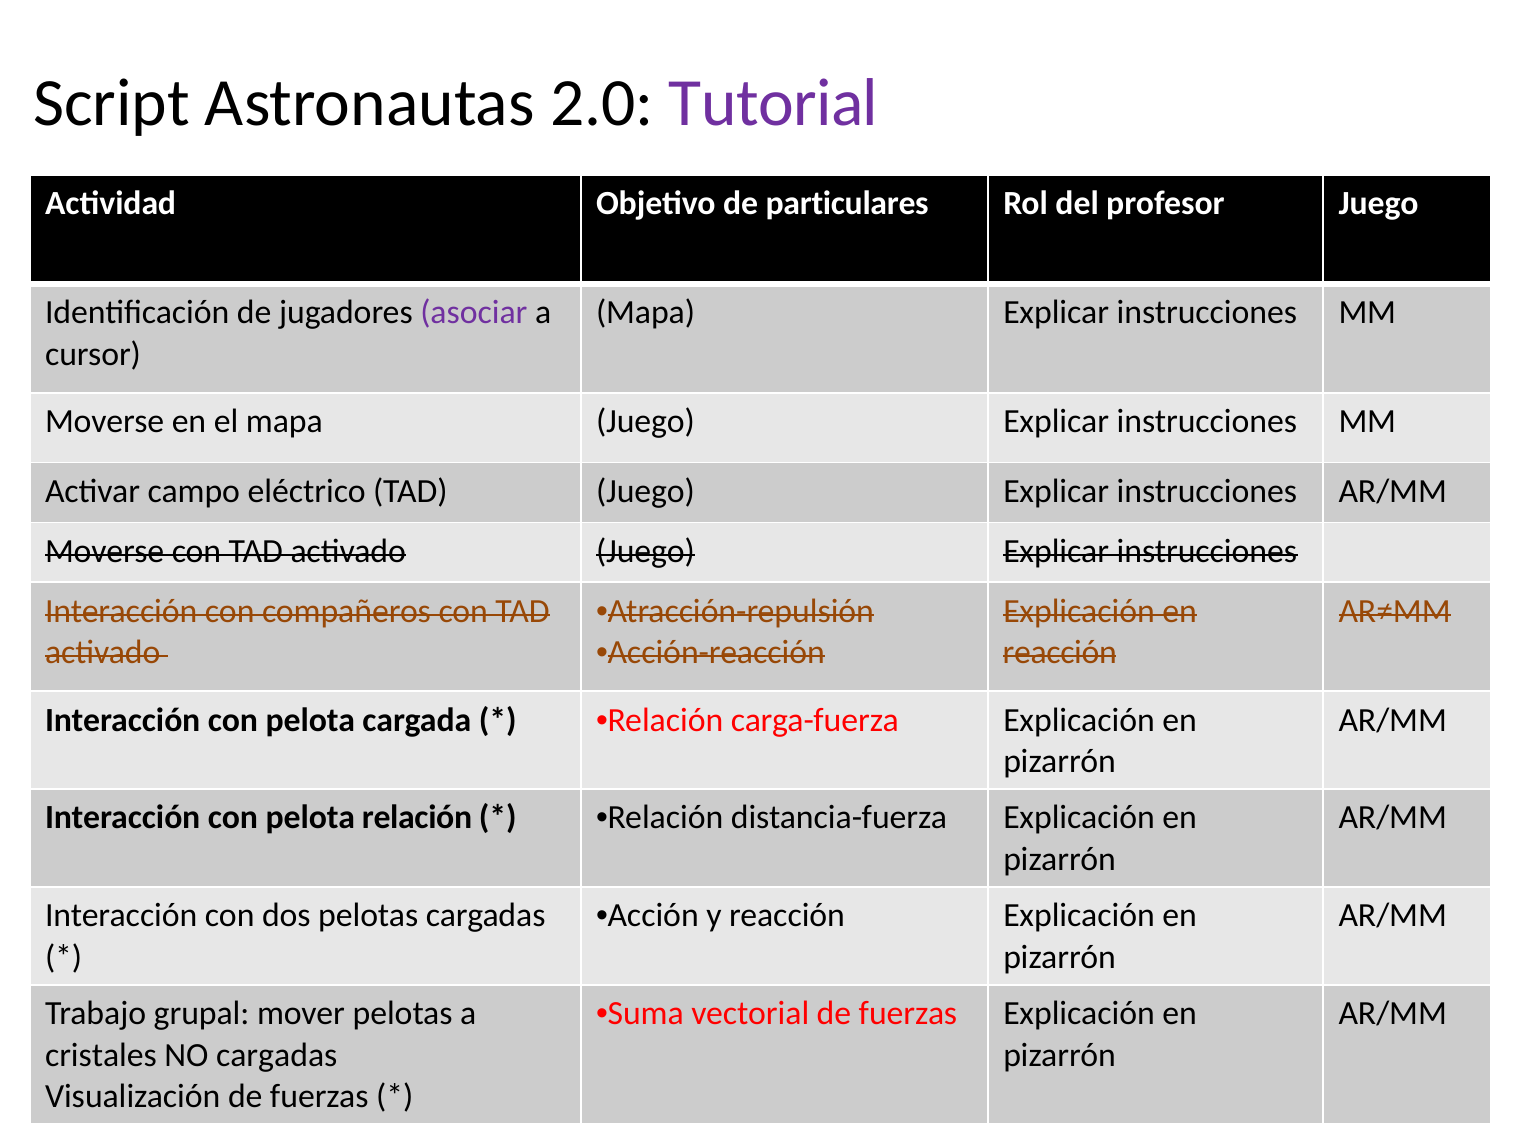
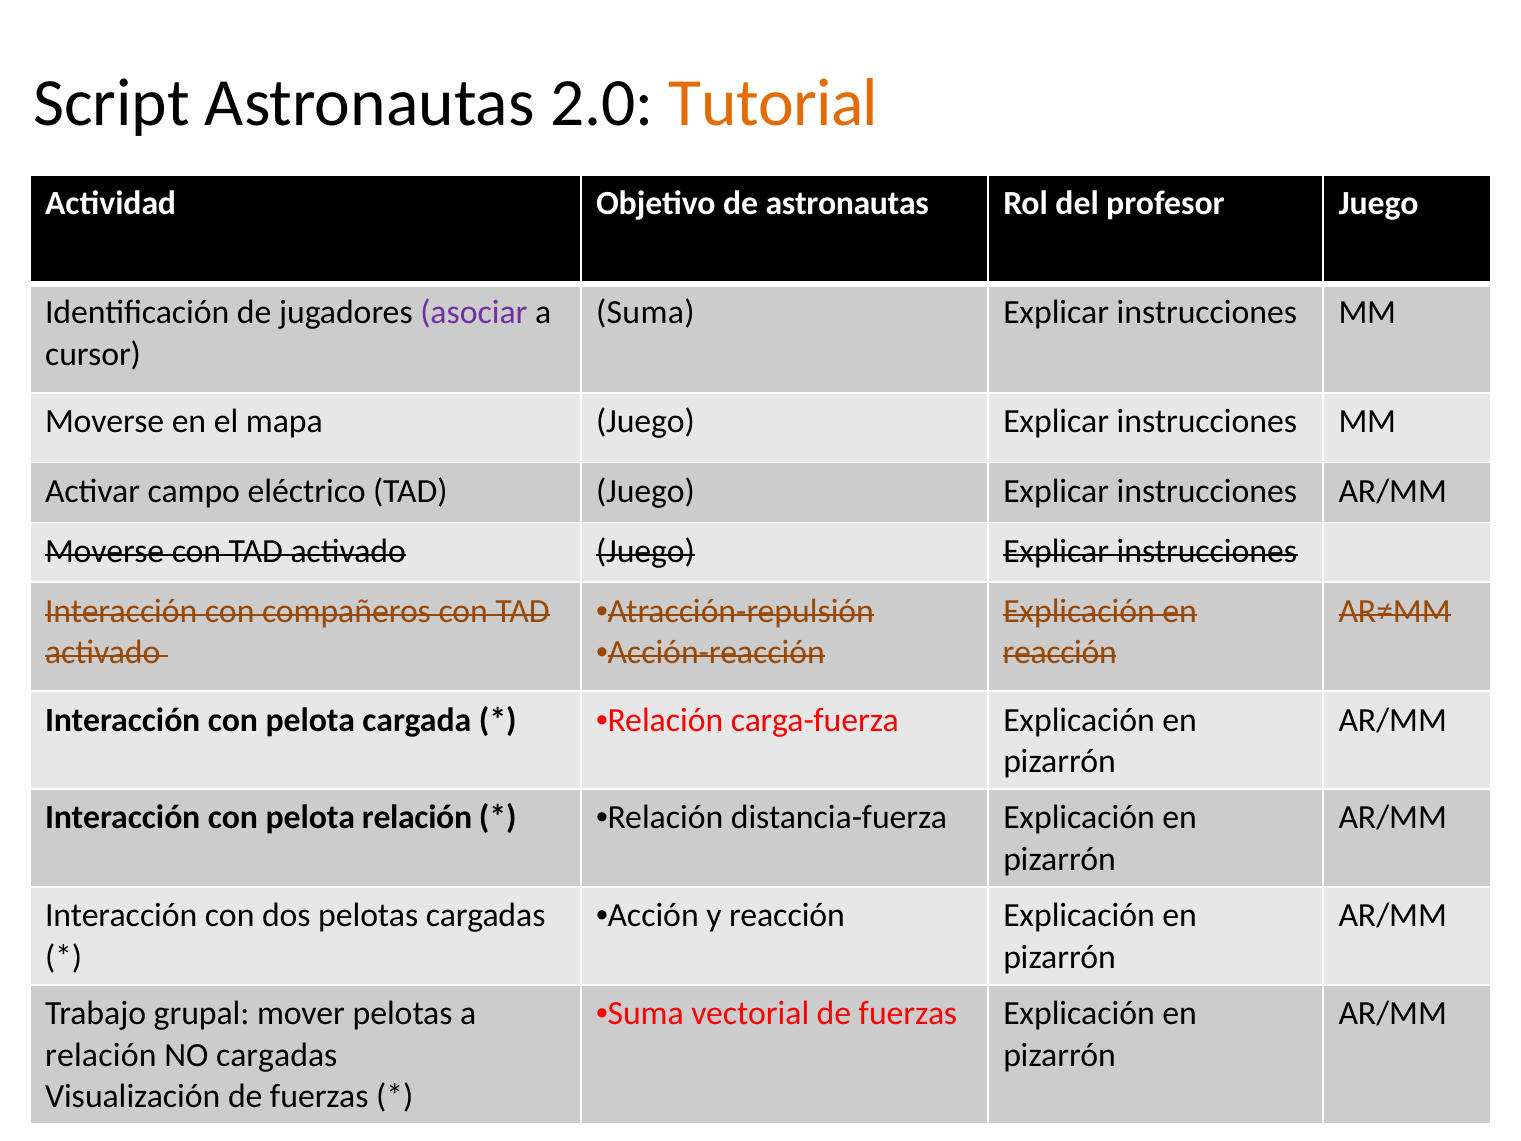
Tutorial colour: purple -> orange (774, 103)
de particulares: particulares -> astronautas (847, 204)
Mapa: Mapa -> Suma (645, 313)
cristales: cristales -> relación (101, 1055)
